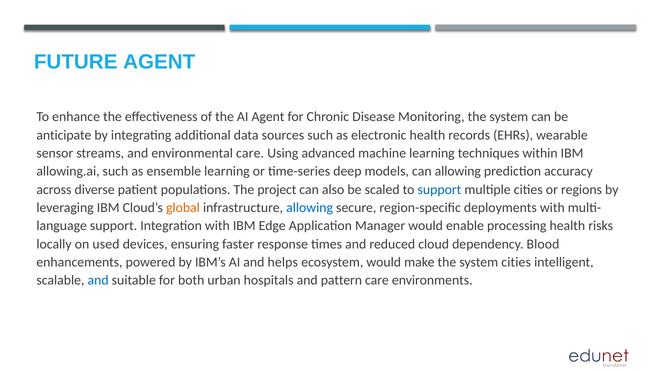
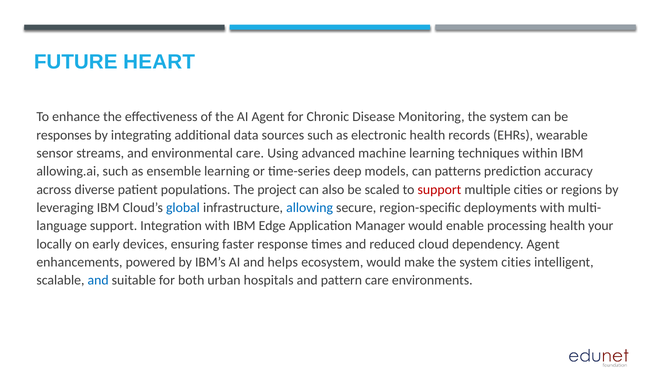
FUTURE AGENT: AGENT -> HEART (159, 62)
anticipate: anticipate -> responses (64, 135)
can allowing: allowing -> patterns (458, 172)
support colour: blue -> red (439, 190)
global colour: orange -> blue (183, 208)
risks: risks -> your (601, 226)
used: used -> early (106, 244)
dependency Blood: Blood -> Agent (543, 244)
